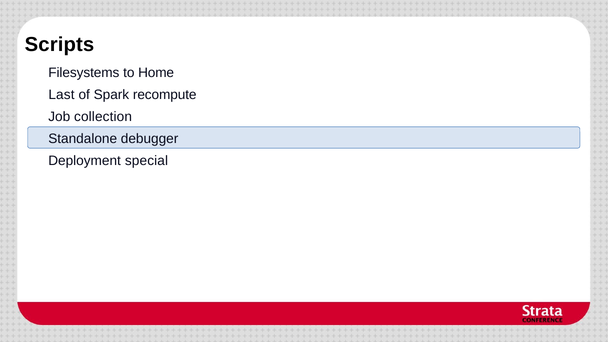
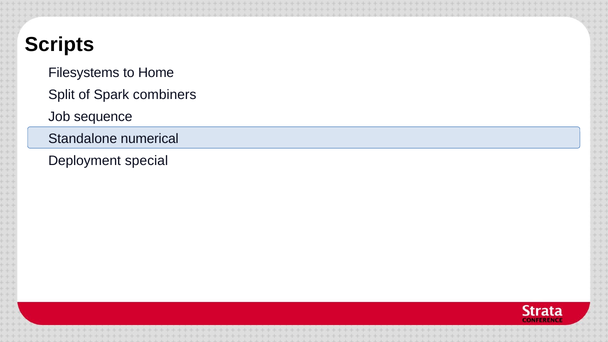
Last: Last -> Split (62, 95)
recompute: recompute -> combiners (165, 95)
collection: collection -> sequence (103, 117)
debugger: debugger -> numerical (150, 139)
